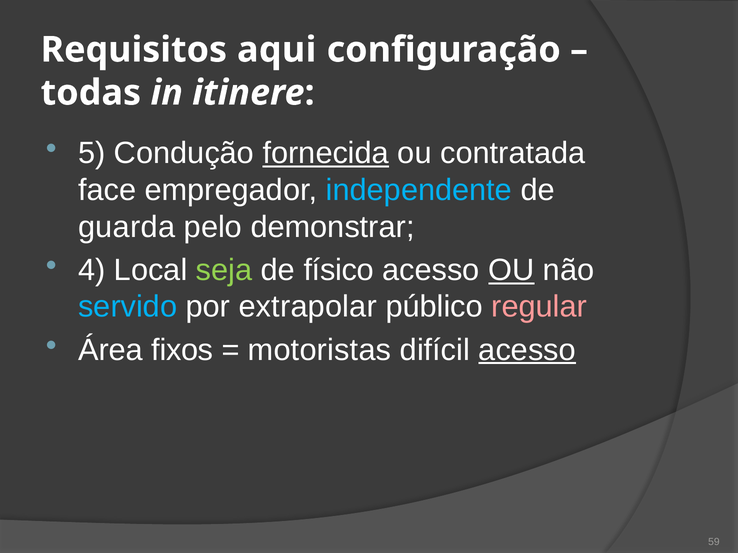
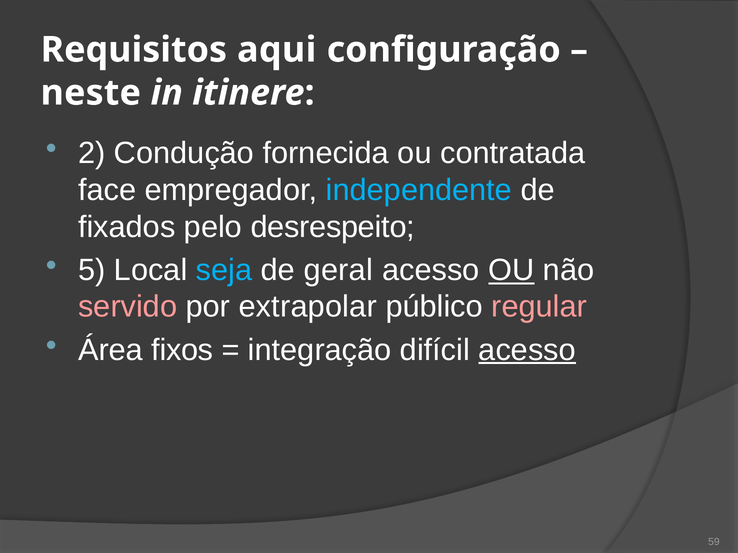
todas: todas -> neste (91, 93)
5: 5 -> 2 (92, 153)
fornecida underline: present -> none (326, 153)
guarda: guarda -> fixados (127, 227)
demonstrar: demonstrar -> desrespeito (333, 227)
4: 4 -> 5 (92, 270)
seja colour: light green -> light blue (224, 270)
físico: físico -> geral (338, 270)
servido colour: light blue -> pink (128, 307)
motoristas: motoristas -> integração (320, 350)
